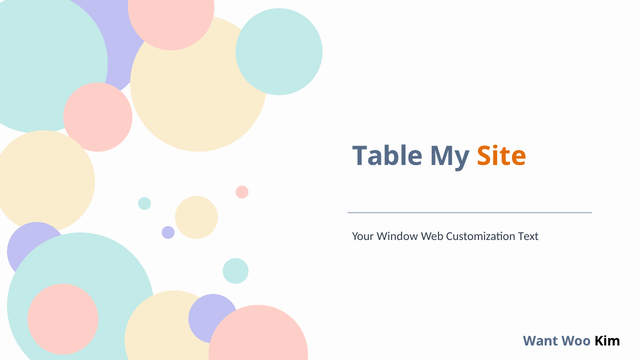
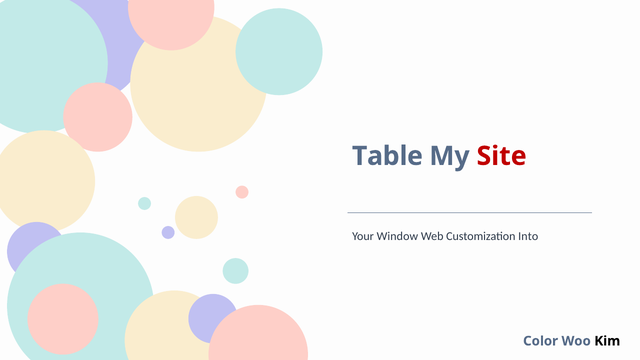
Site colour: orange -> red (502, 156)
Text: Text -> Into (528, 236)
Want: Want -> Color (541, 341)
